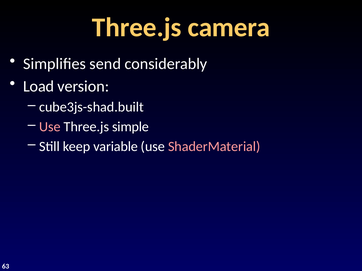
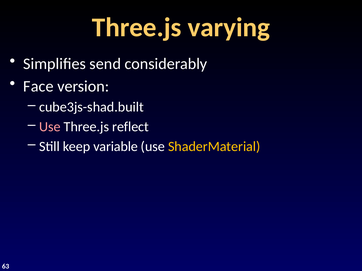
camera: camera -> varying (229, 28)
Load: Load -> Face (38, 86)
simple: simple -> reflect (131, 127)
ShaderMaterial colour: pink -> yellow (214, 147)
